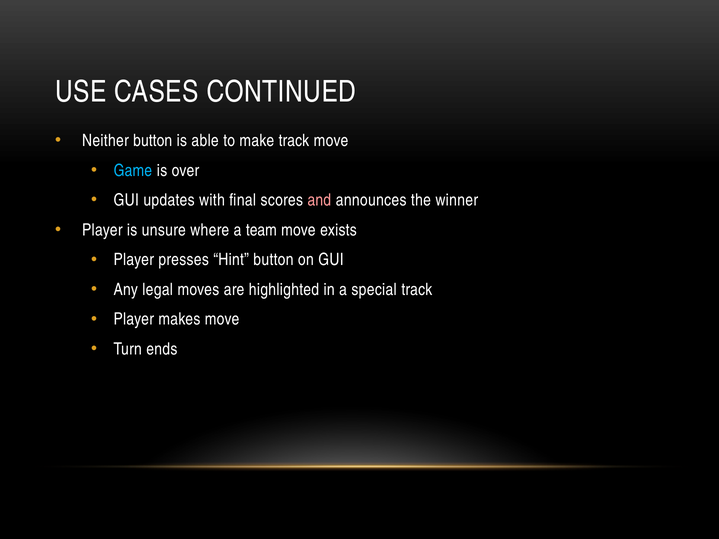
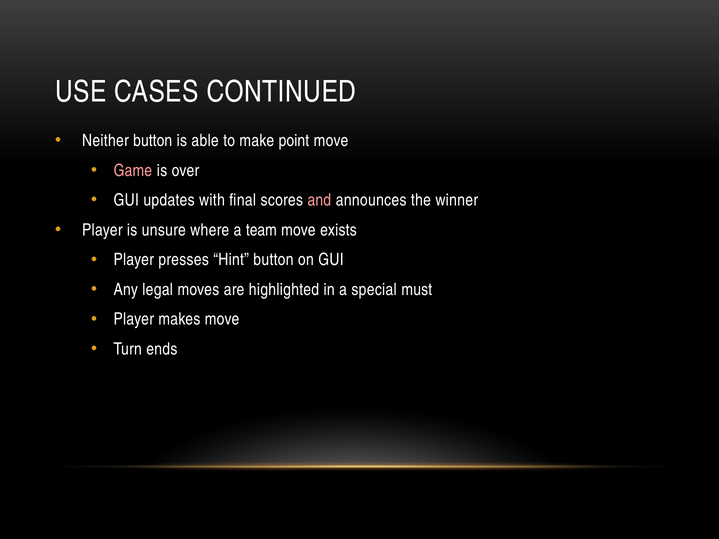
make track: track -> point (294, 141)
Game colour: light blue -> pink (133, 171)
special track: track -> must (417, 290)
